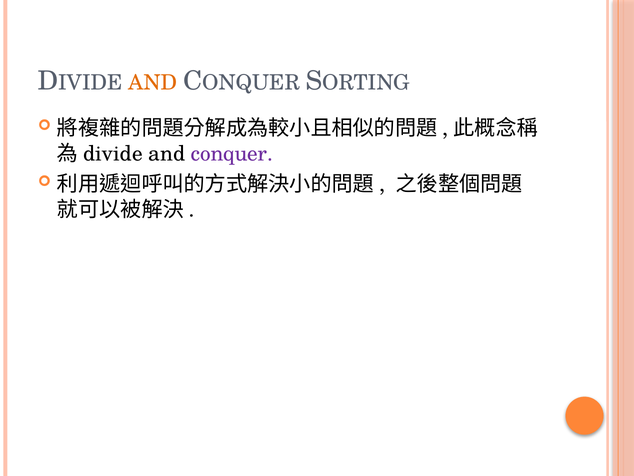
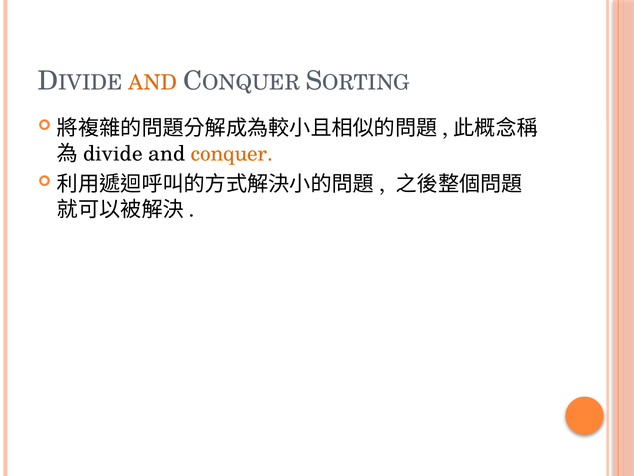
conquer colour: purple -> orange (232, 154)
